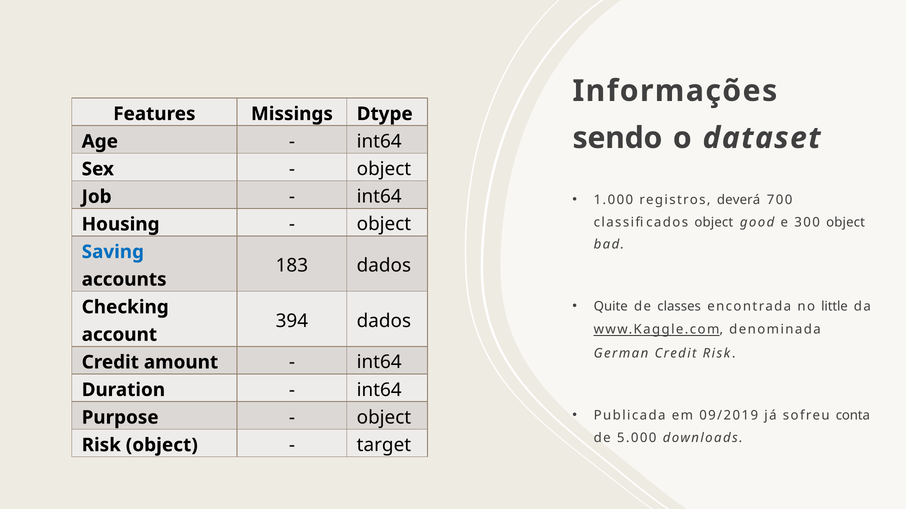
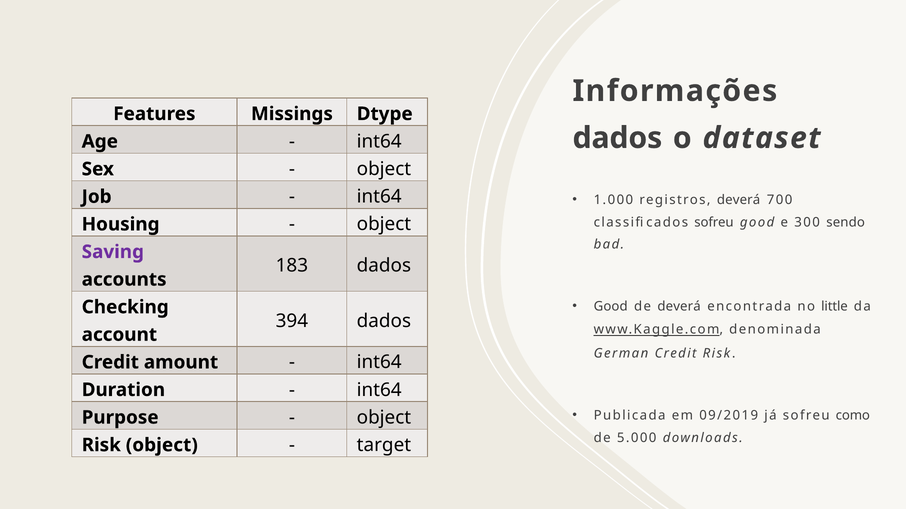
sendo: sendo -> dados (617, 138)
classificados object: object -> sofreu (714, 222)
300 object: object -> sendo (846, 222)
Saving colour: blue -> purple (113, 252)
Quite: Quite -> Good (611, 307)
de classes: classes -> deverá (679, 307)
conta: conta -> como (853, 416)
